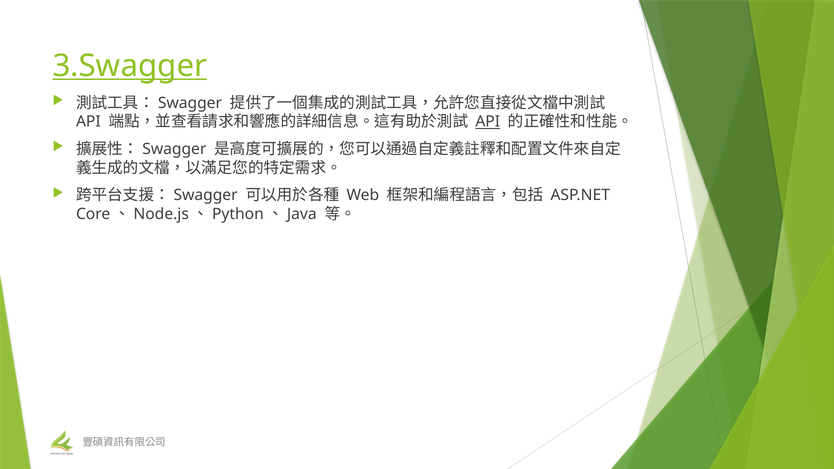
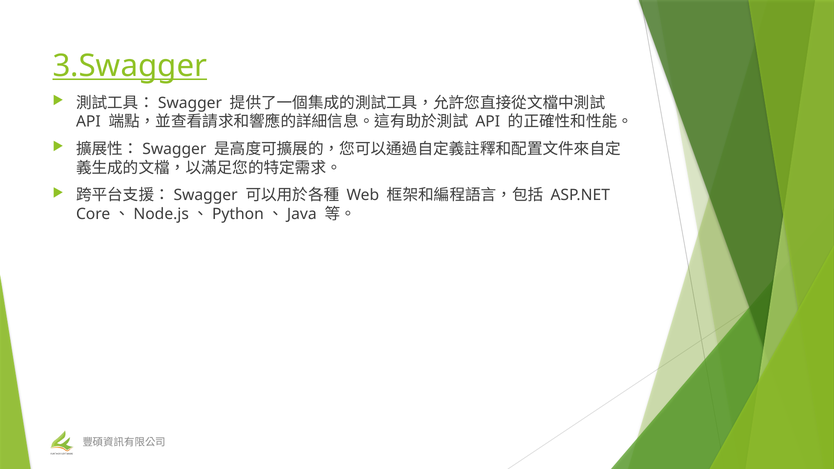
API underline: present -> none (488, 122)
